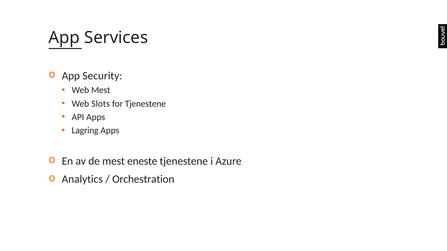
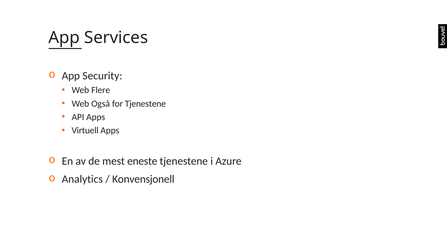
Web Mest: Mest -> Flere (101, 90)
Slots: Slots -> Også (101, 104)
Lagring: Lagring -> Virtuell (85, 131)
Orchestration: Orchestration -> Konvensjonell (143, 179)
